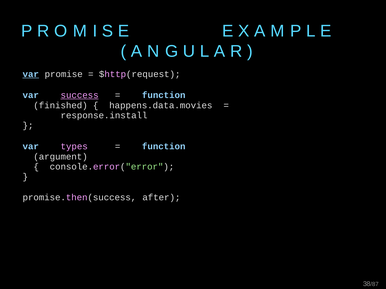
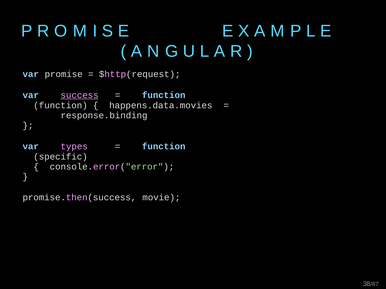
var underline: present -> none (31, 74)
finished: finished -> function (61, 106)
response.install: response.install -> response.binding (104, 116)
argument: argument -> specific (61, 157)
after: after -> movie (161, 198)
